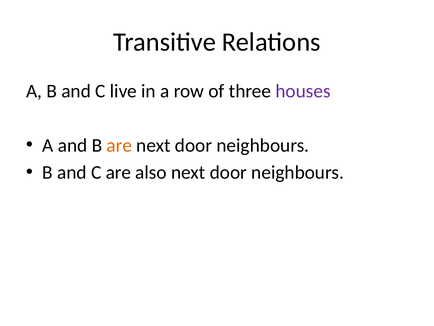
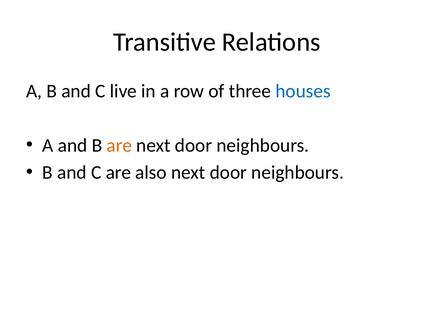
houses colour: purple -> blue (303, 91)
